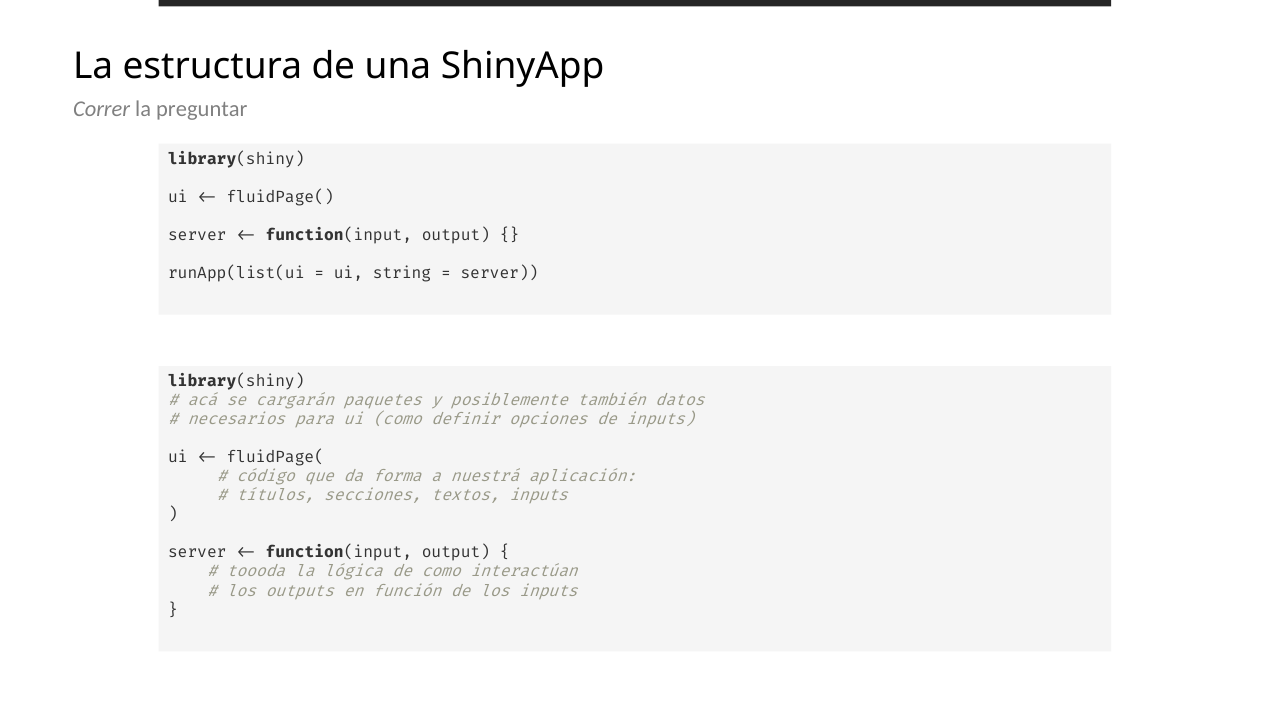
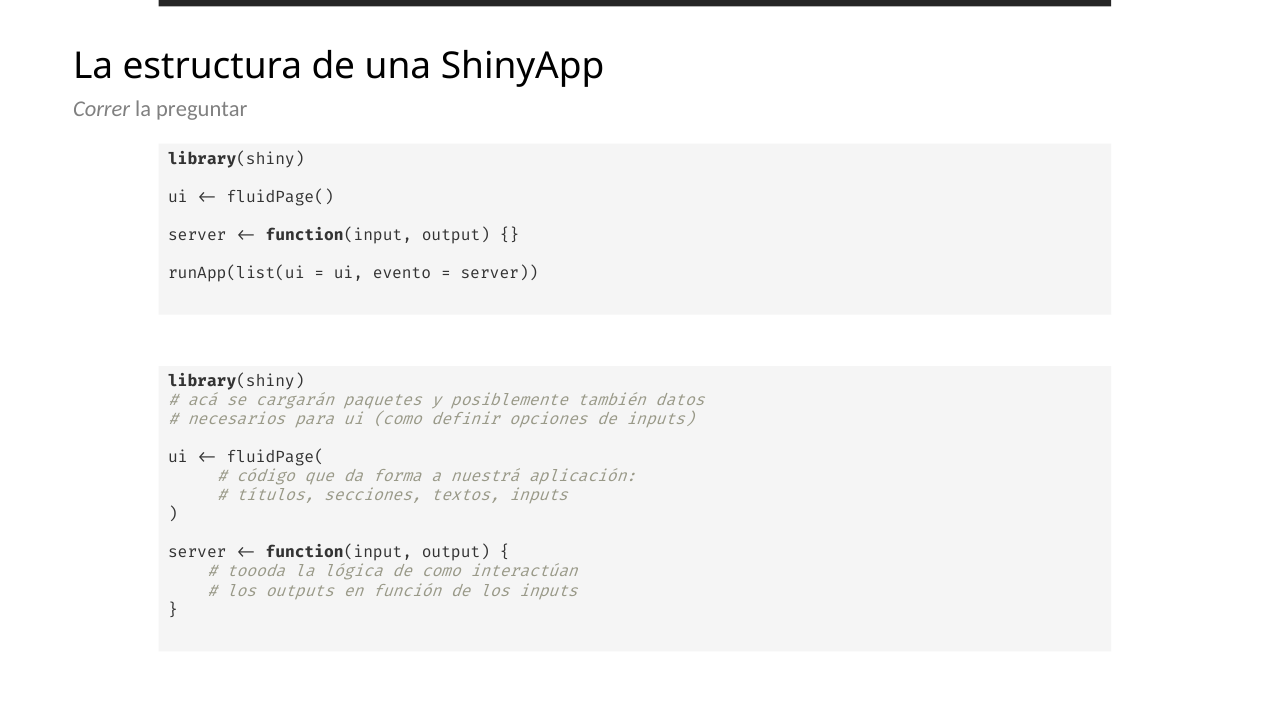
string: string -> evento (402, 273)
